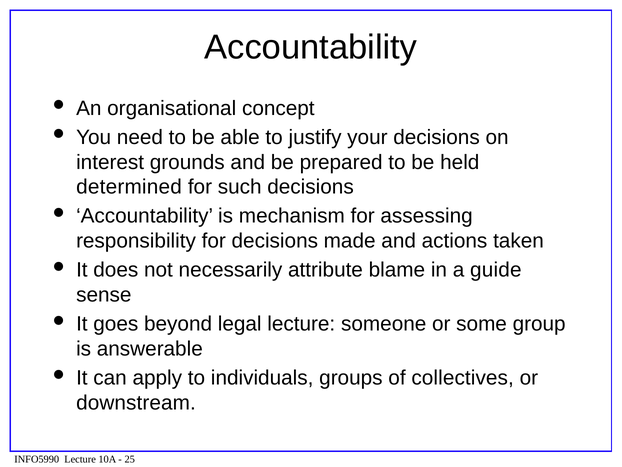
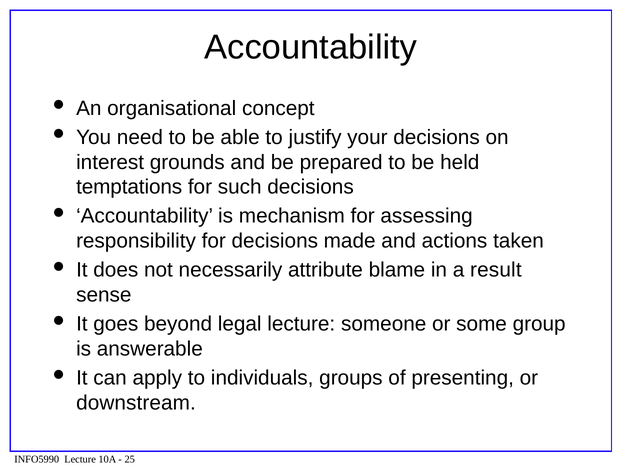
determined: determined -> temptations (129, 187)
guide: guide -> result (496, 270)
collectives: collectives -> presenting (463, 378)
